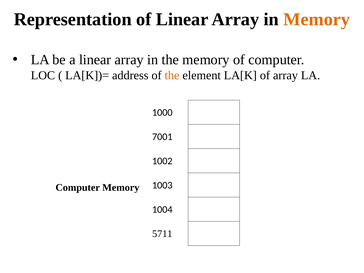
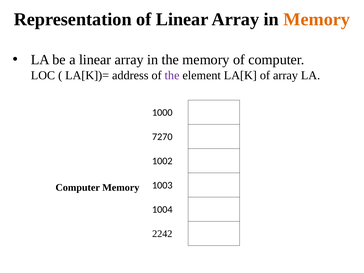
the colour: orange -> purple (172, 75)
7001: 7001 -> 7270 (162, 137)
5711: 5711 -> 2242 (162, 234)
